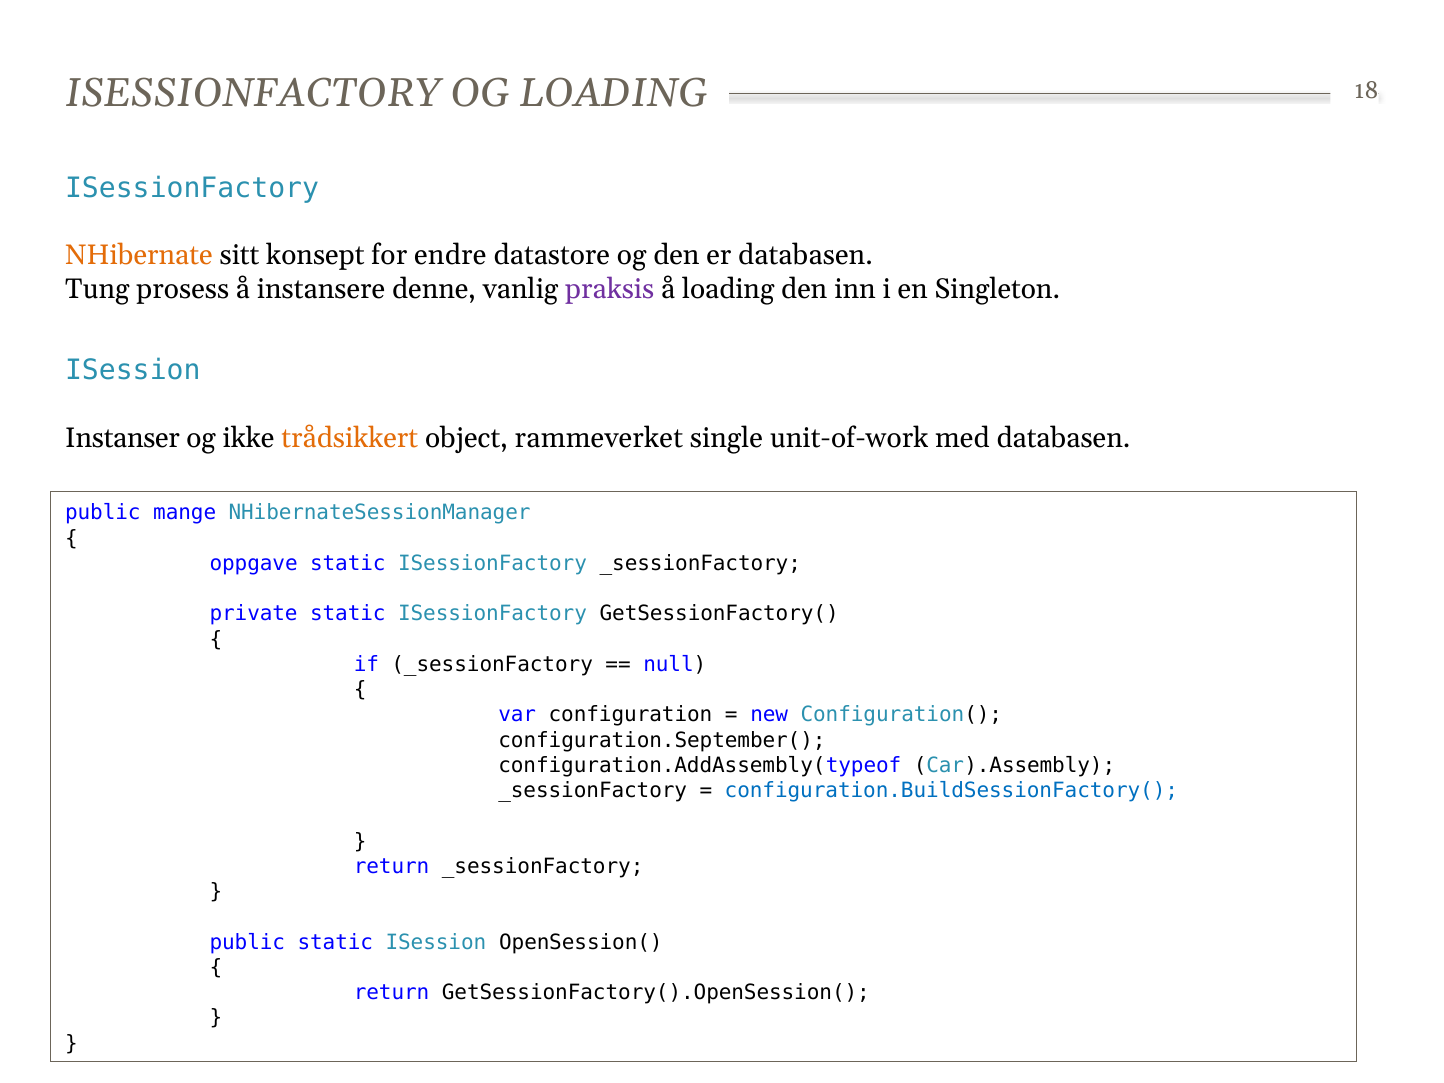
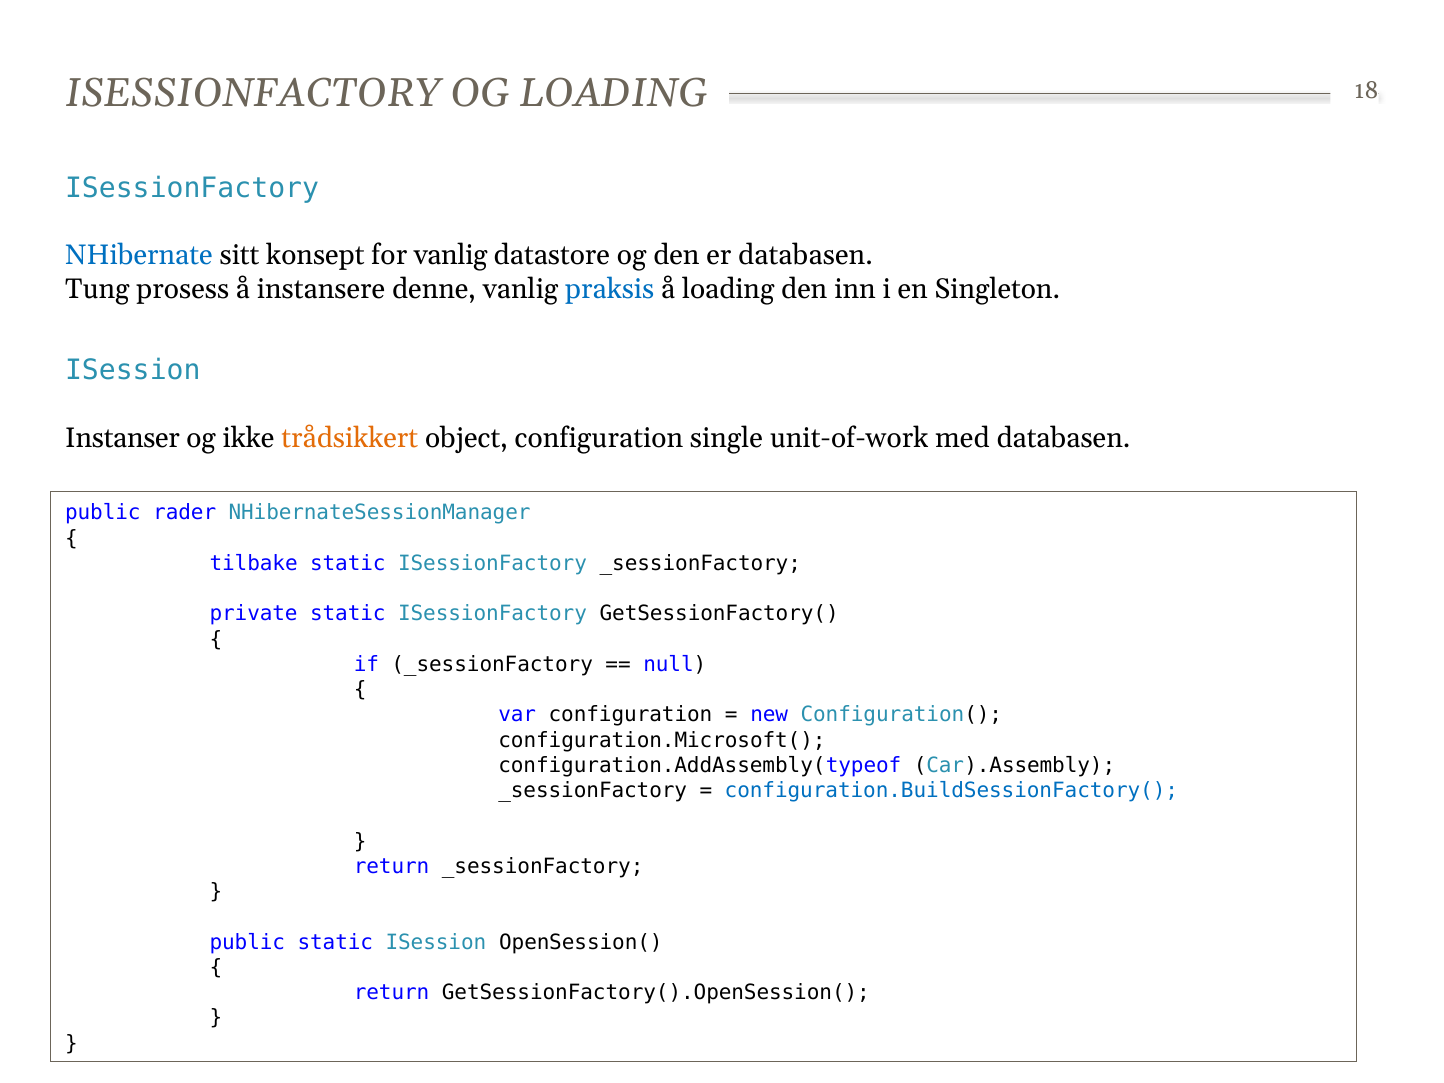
NHibernate colour: orange -> blue (139, 256)
for endre: endre -> vanlig (451, 256)
praksis colour: purple -> blue (610, 289)
object rammeverket: rammeverket -> configuration (599, 438)
mange: mange -> rader (185, 513)
oppgave: oppgave -> tilbake (254, 563)
configuration.September(: configuration.September( -> configuration.Microsoft( (662, 740)
